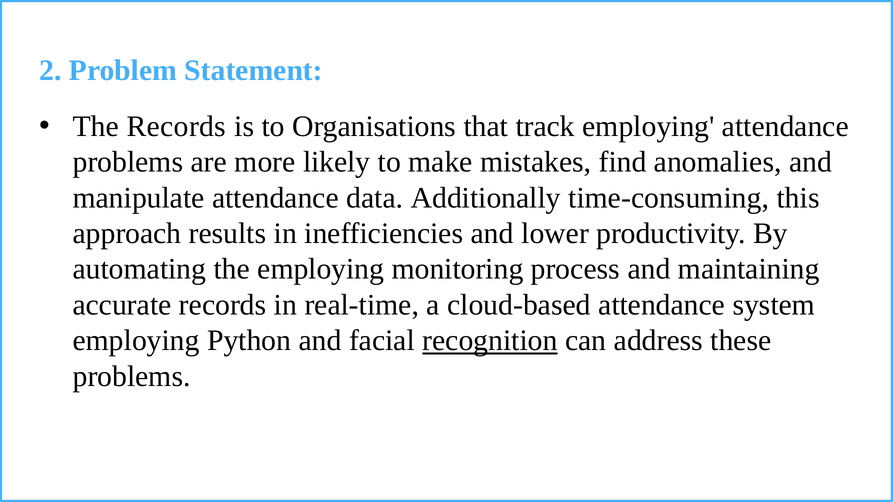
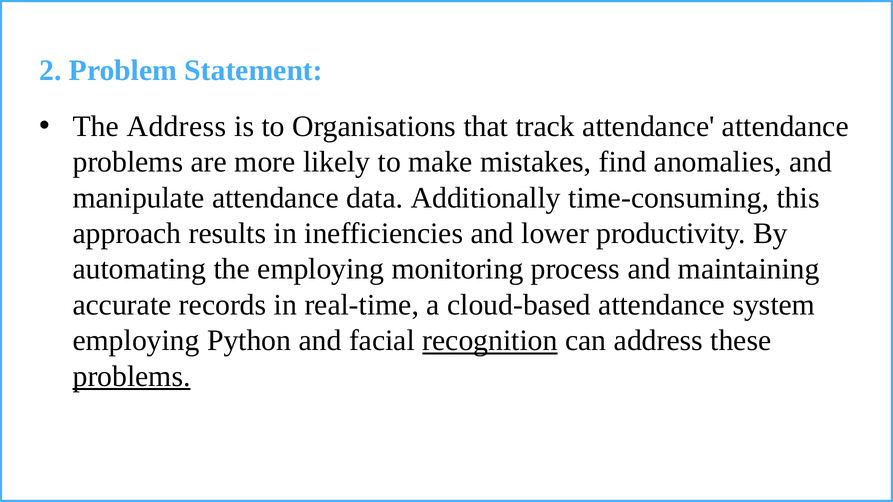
The Records: Records -> Address (176, 126)
track employing: employing -> attendance (648, 126)
problems underline: none -> present (132, 377)
